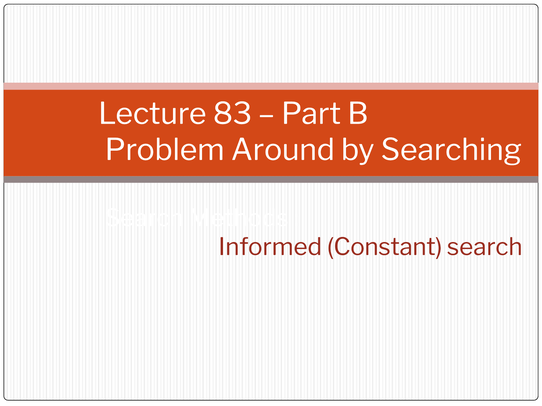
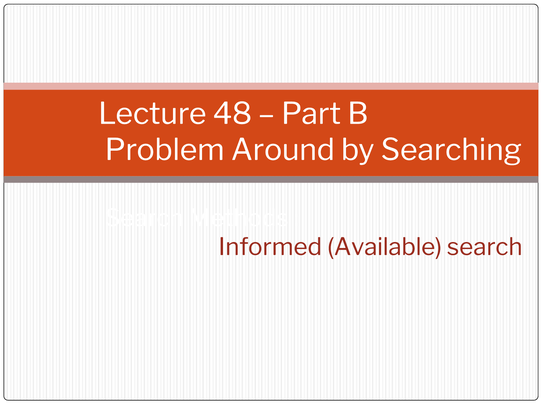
83: 83 -> 48 (232, 114)
Constant: Constant -> Available (385, 247)
